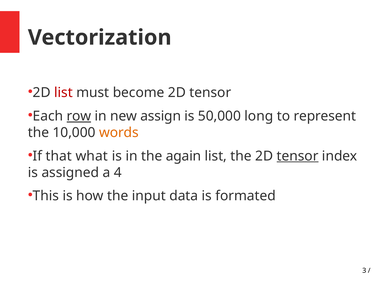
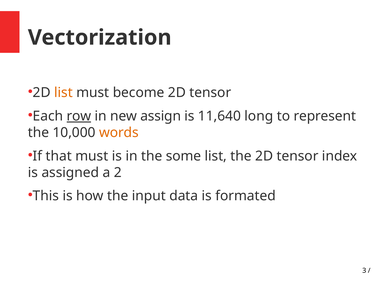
list colour: red -> orange (63, 93)
50,000: 50,000 -> 11,640 (219, 116)
that what: what -> must (92, 156)
again: again -> some (184, 156)
tensor underline: present -> none (298, 156)
4: 4 -> 2 (118, 173)
